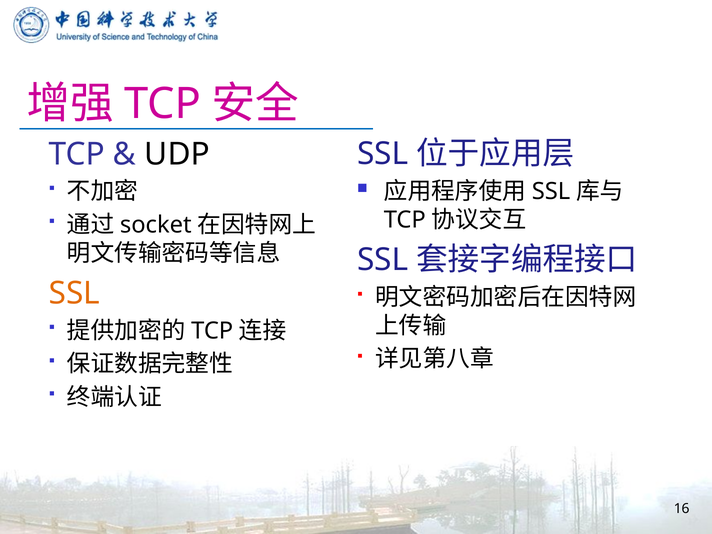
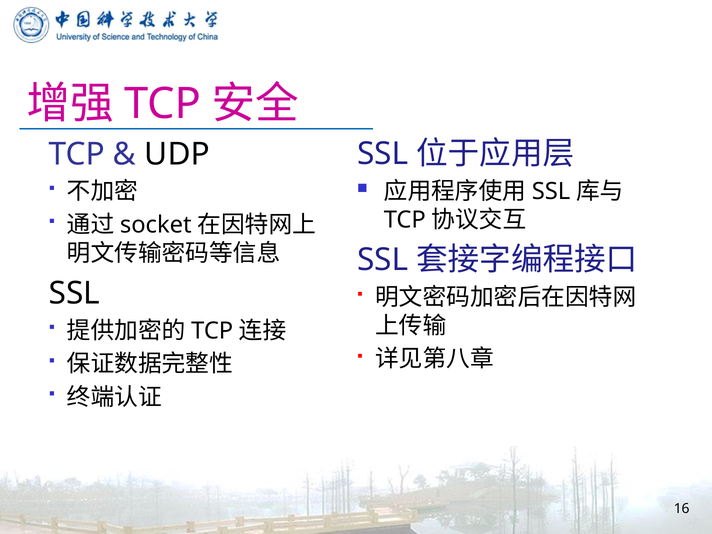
SSL colour: orange -> black (74, 293)
